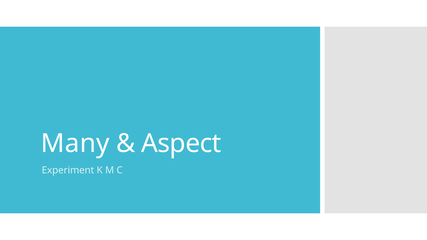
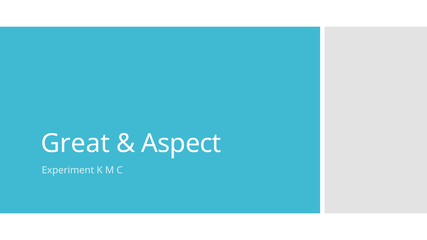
Many: Many -> Great (75, 144)
